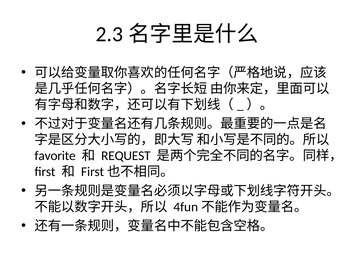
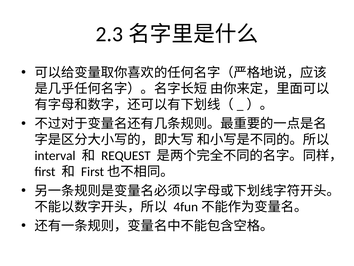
favorite: favorite -> interval (55, 155)
